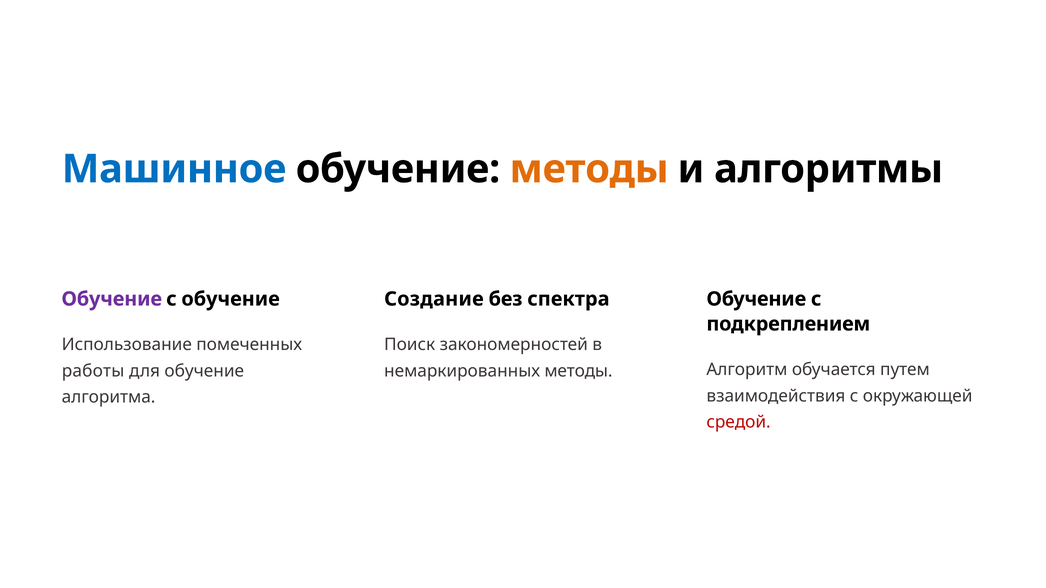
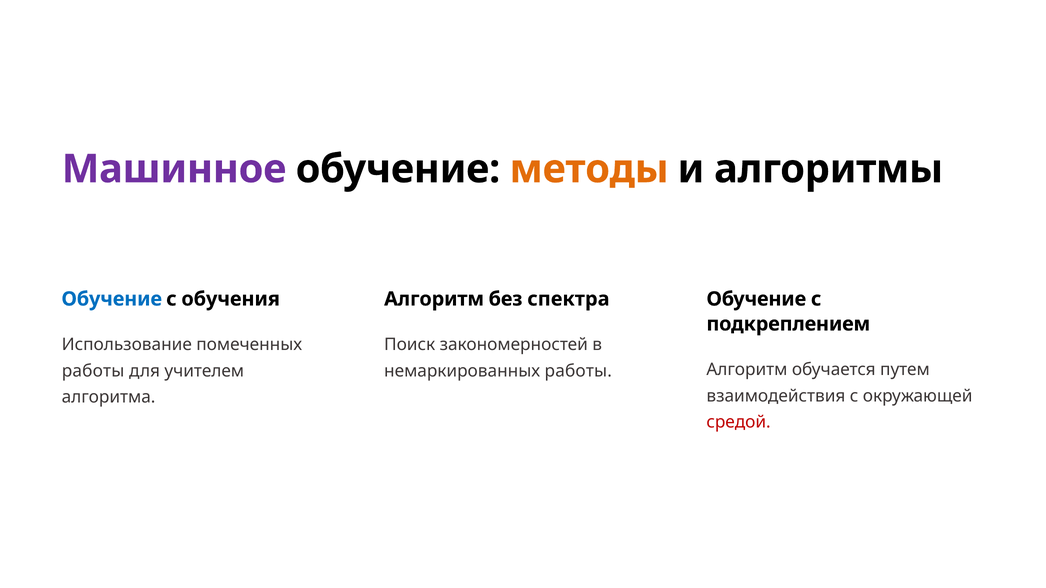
Машинное colour: blue -> purple (174, 169)
Обучение colour: purple -> blue (112, 299)
с обучение: обучение -> обучения (231, 299)
Создание: Создание -> Алгоритм (434, 299)
для обучение: обучение -> учителем (204, 371)
немаркированных методы: методы -> работы (578, 371)
